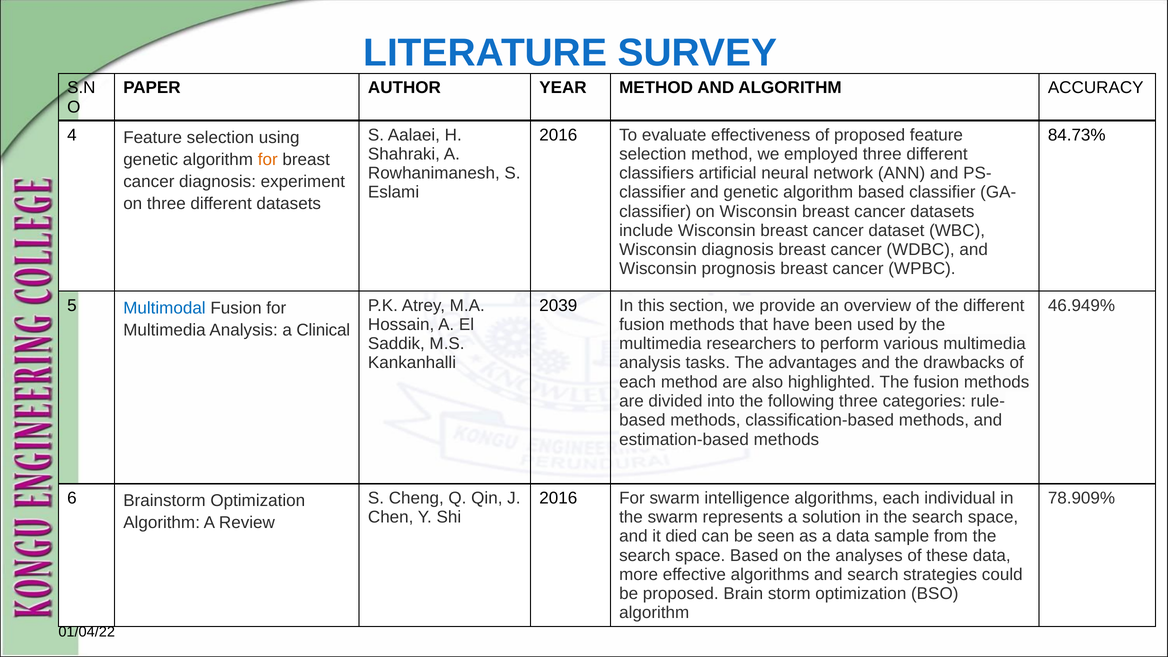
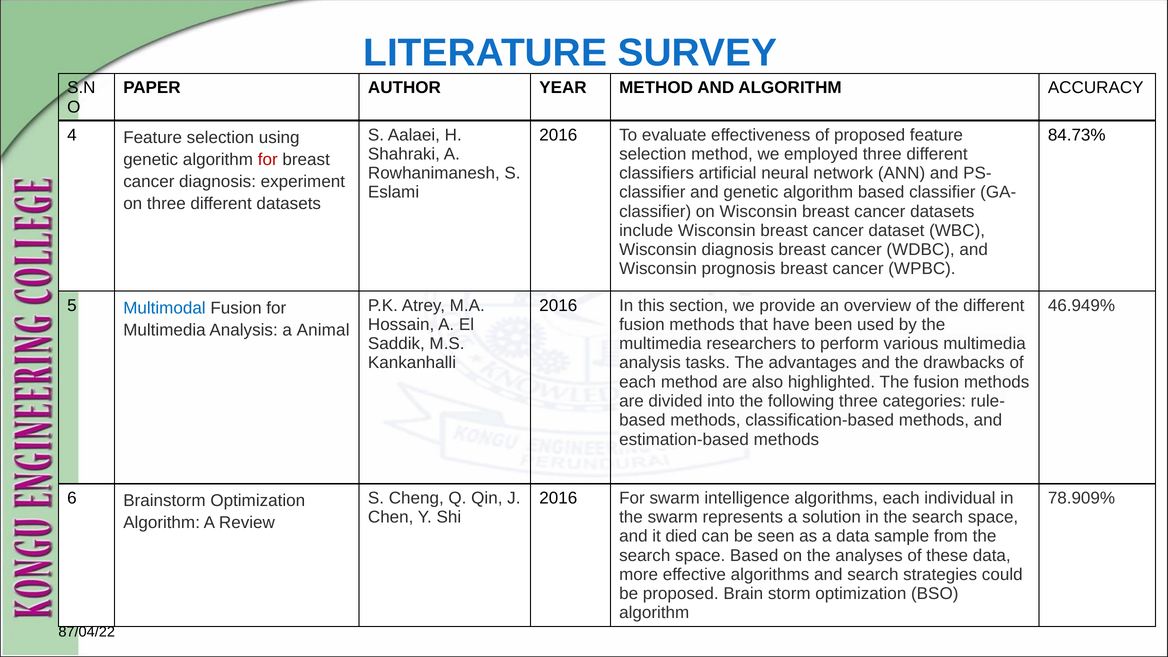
for colour: orange -> red (268, 160)
2039: 2039 -> 2016 (558, 305)
Clinical: Clinical -> Animal (323, 330)
01/04/22: 01/04/22 -> 87/04/22 (87, 632)
